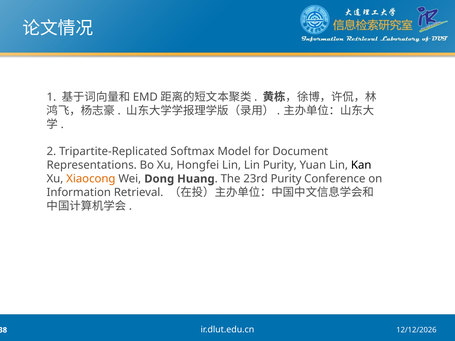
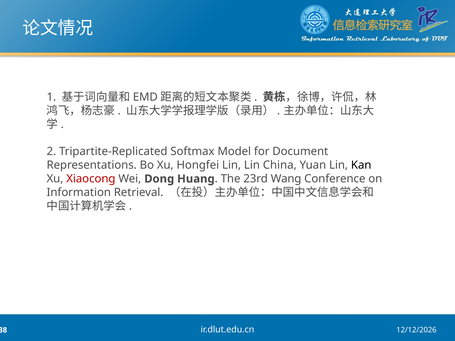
Lin Purity: Purity -> China (280, 165)
Xiaocong colour: orange -> red (91, 179)
23rd Purity: Purity -> Wang (286, 179)
